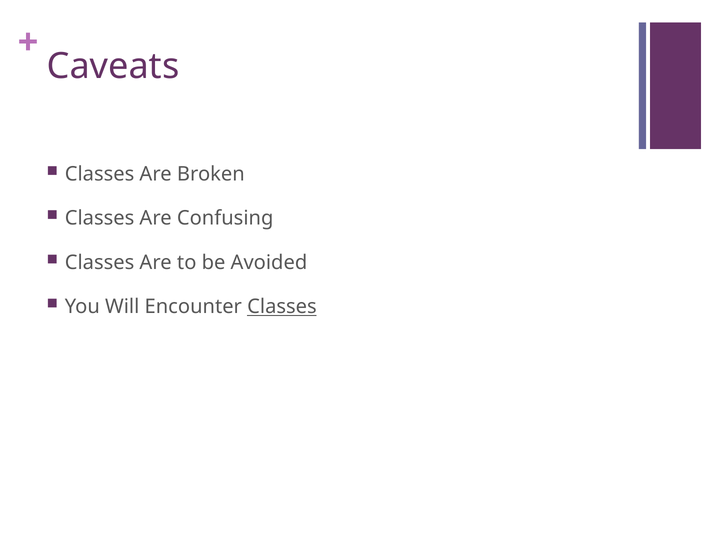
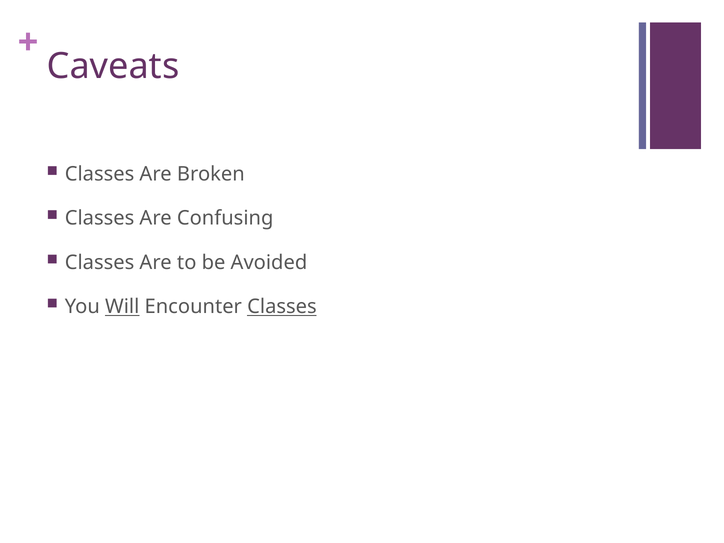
Will underline: none -> present (122, 307)
